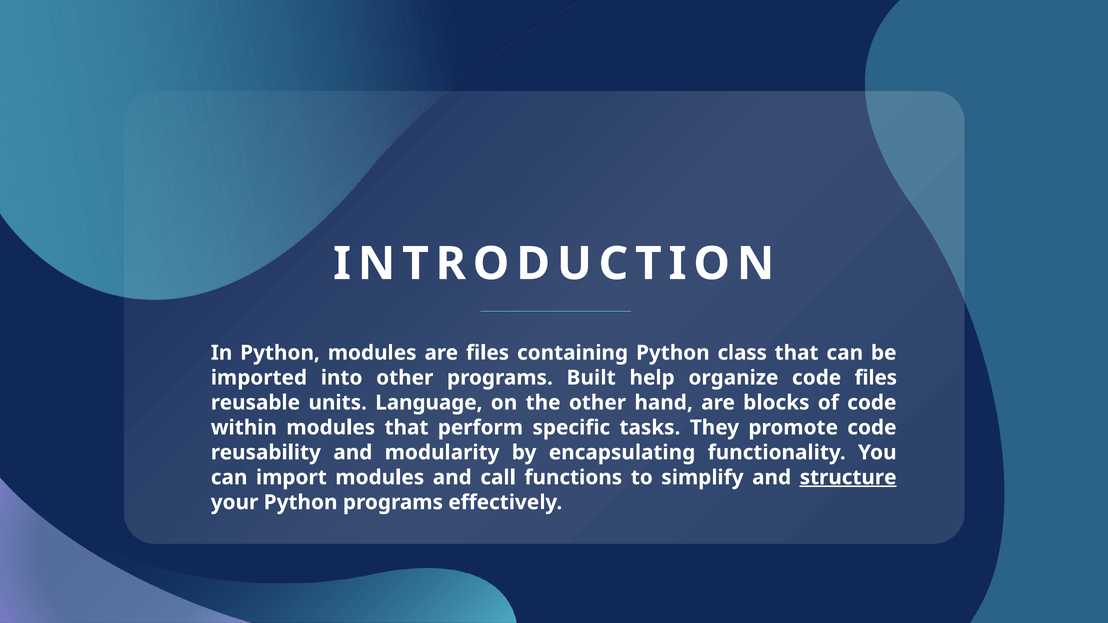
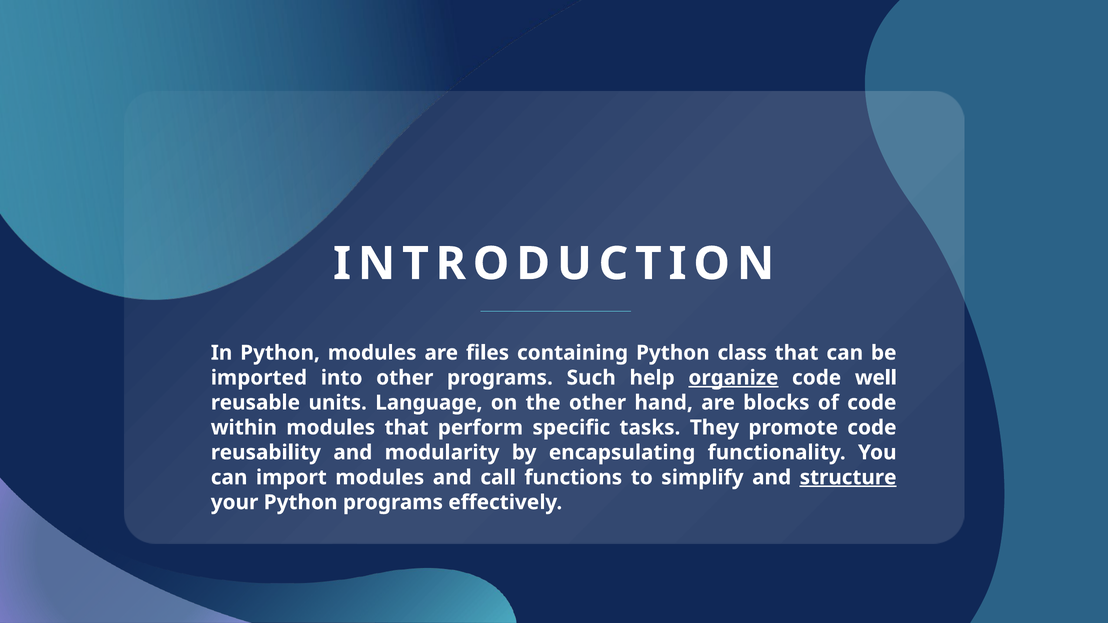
Built: Built -> Such (591, 378)
organize underline: none -> present (733, 378)
code files: files -> well (876, 378)
